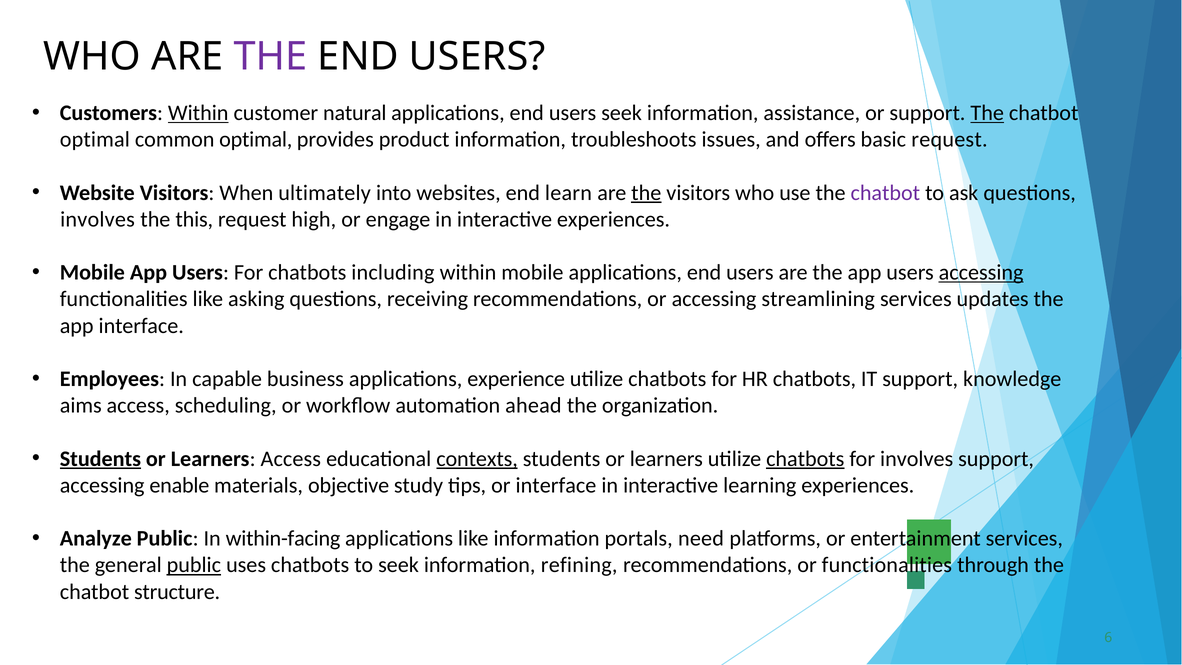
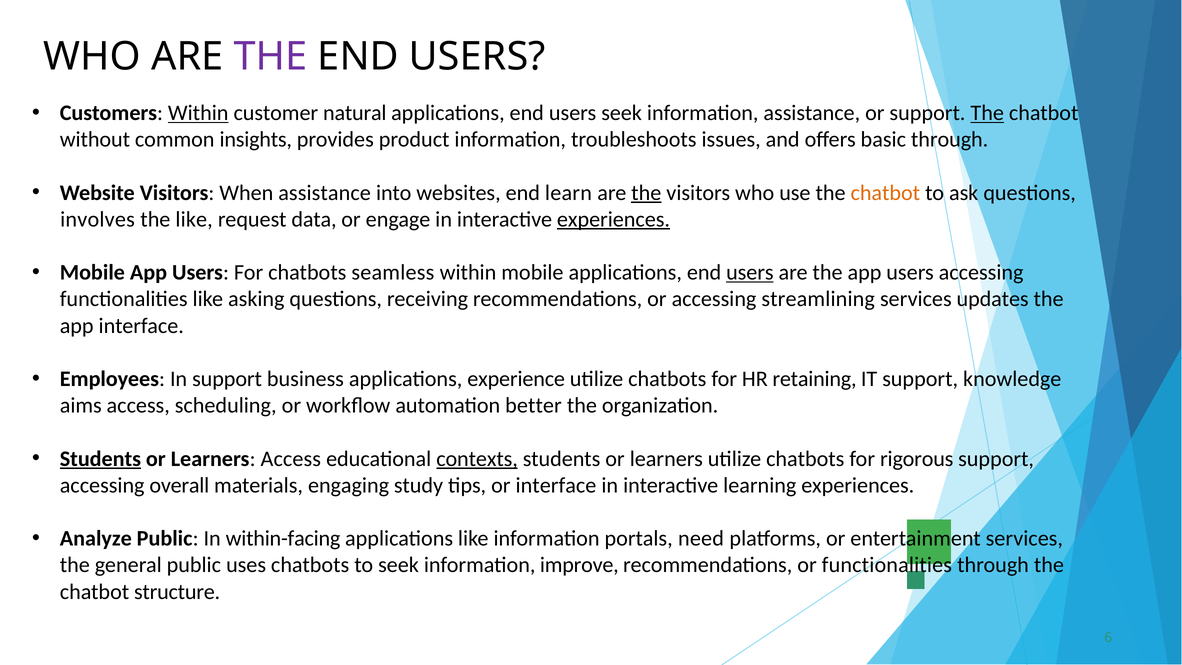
optimal: optimal -> without (95, 139)
common optimal: optimal -> insights (256, 139)
basic request: request -> through (950, 139)
When ultimately: ultimately -> assistance (325, 193)
chatbot colour: purple -> orange (885, 193)
the this: this -> like (194, 219)
high: high -> data (314, 219)
experiences underline: none -> present (613, 219)
including: including -> seamless (393, 272)
users underline: none -> present (750, 272)
accessing underline: present -> none (981, 272)
In capable: capable -> support (227, 379)
HR chatbots: chatbots -> retaining (814, 379)
ahead: ahead -> better (534, 405)
chatbots underline: present -> none (805, 459)
for involves: involves -> rigorous (917, 459)
enable: enable -> overall (179, 485)
objective: objective -> engaging (349, 485)
public underline: present -> none (194, 565)
refining: refining -> improve (579, 565)
